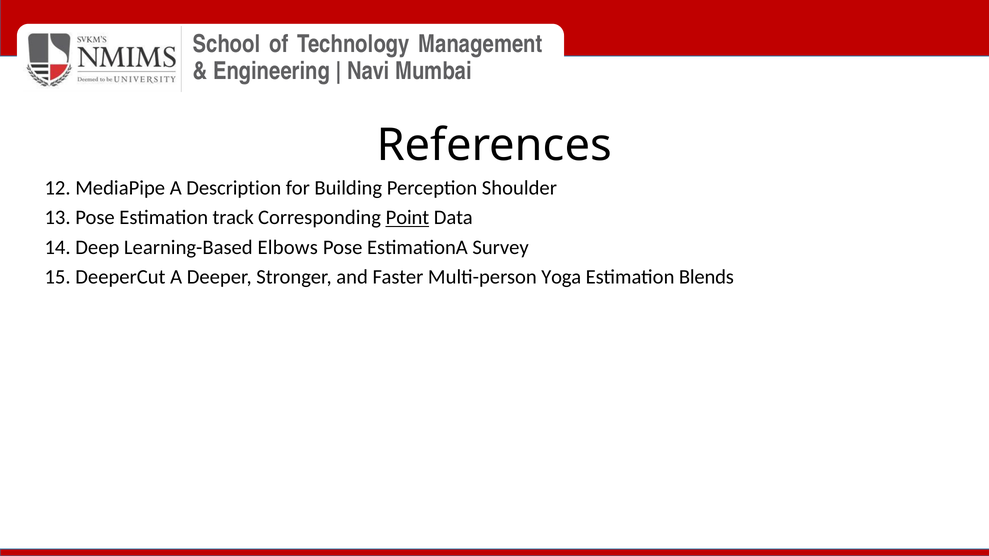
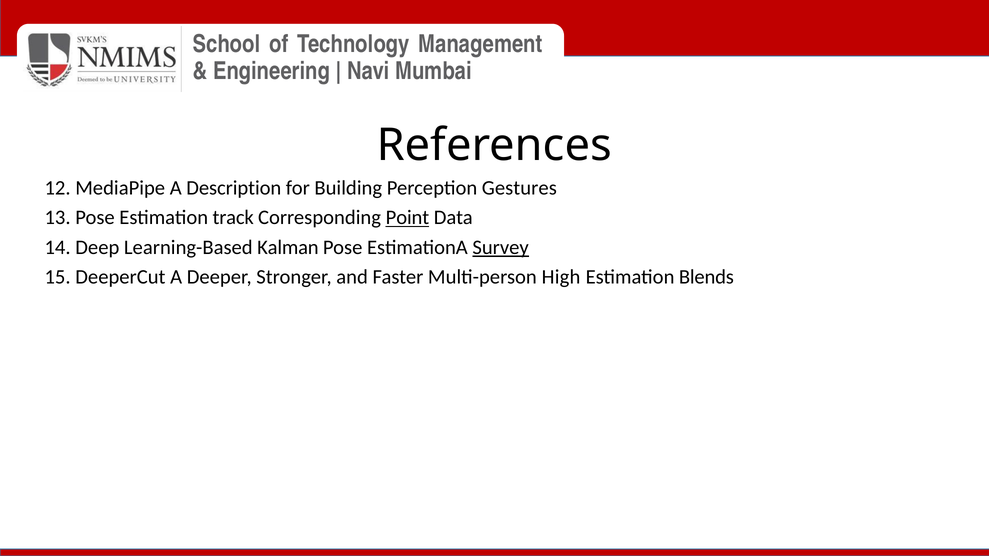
Shoulder: Shoulder -> Gestures (519, 188)
Elbows: Elbows -> Kalman (288, 247)
Survey underline: none -> present (501, 247)
Yoga: Yoga -> High (561, 277)
